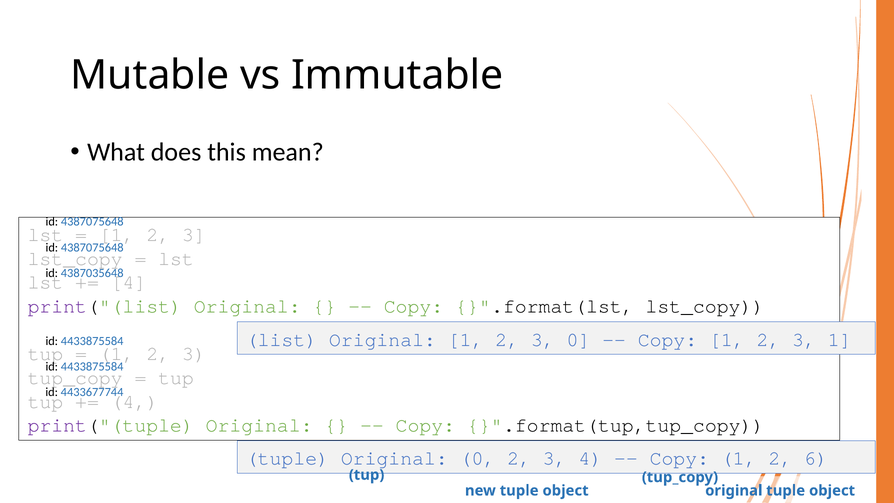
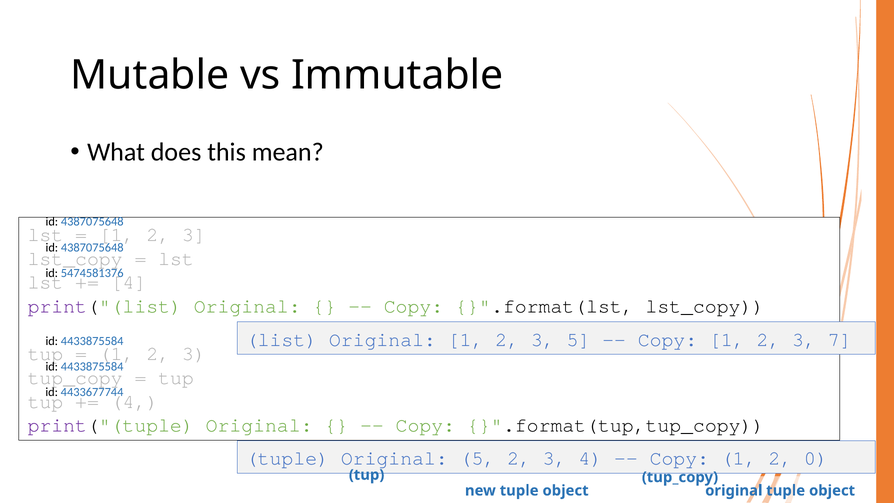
4387035648: 4387035648 -> 5474581376 (92, 273)
3 0: 0 -> 5 (578, 339)
3 1: 1 -> 7 (840, 339)
Original 0: 0 -> 5 (477, 458)
6: 6 -> 0 (816, 458)
